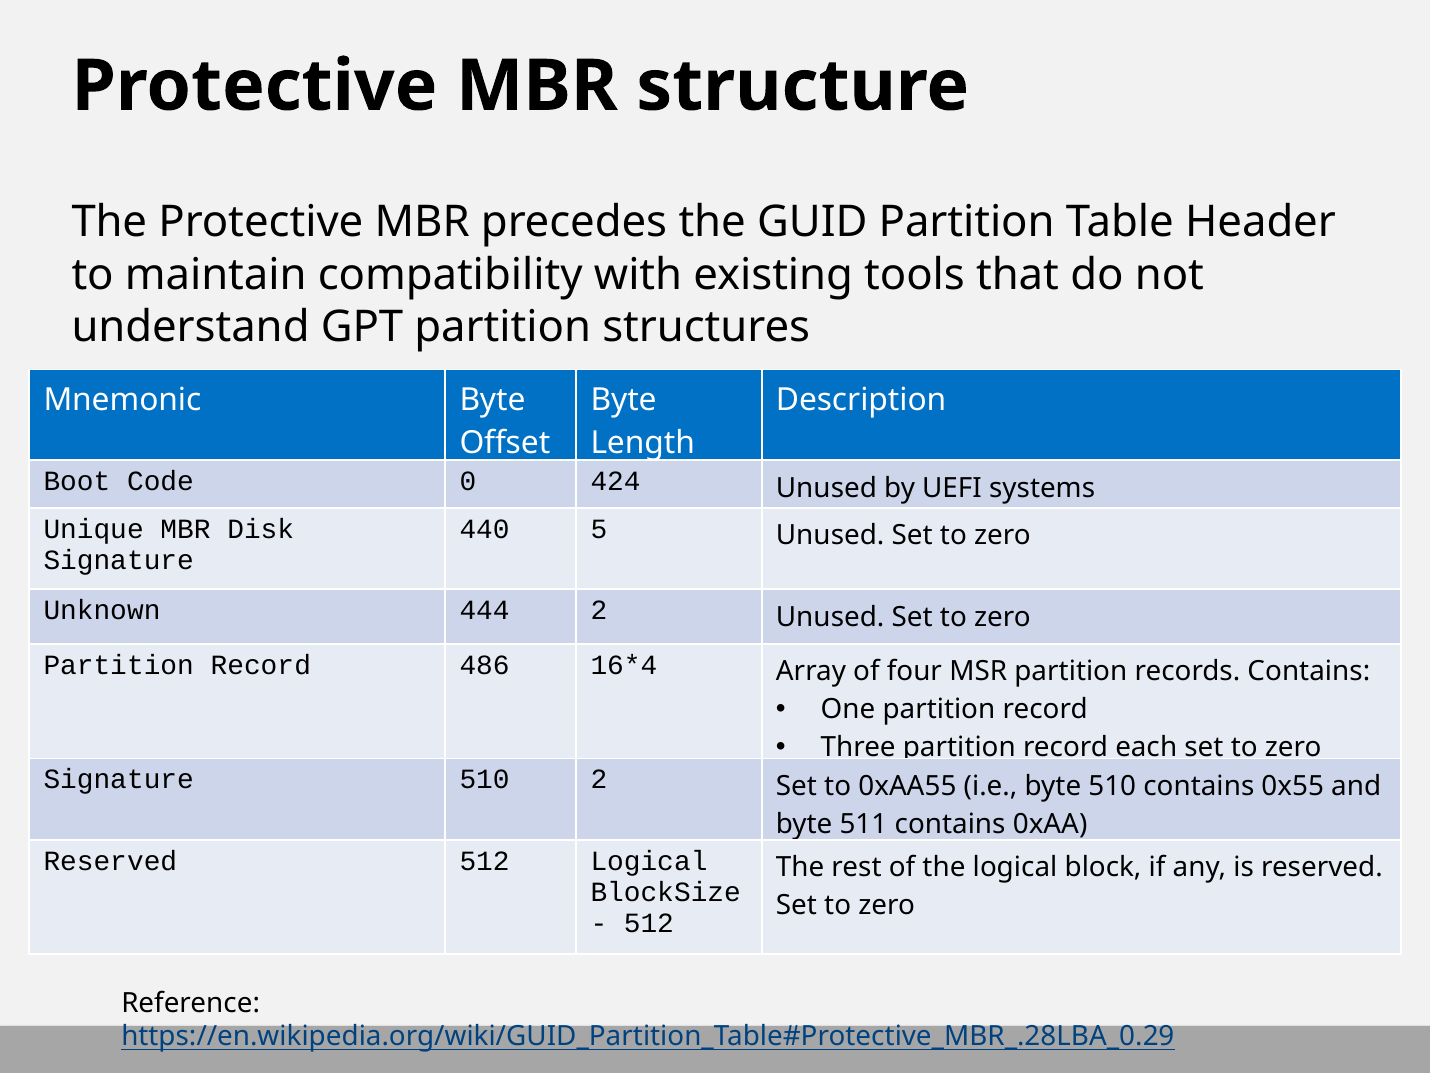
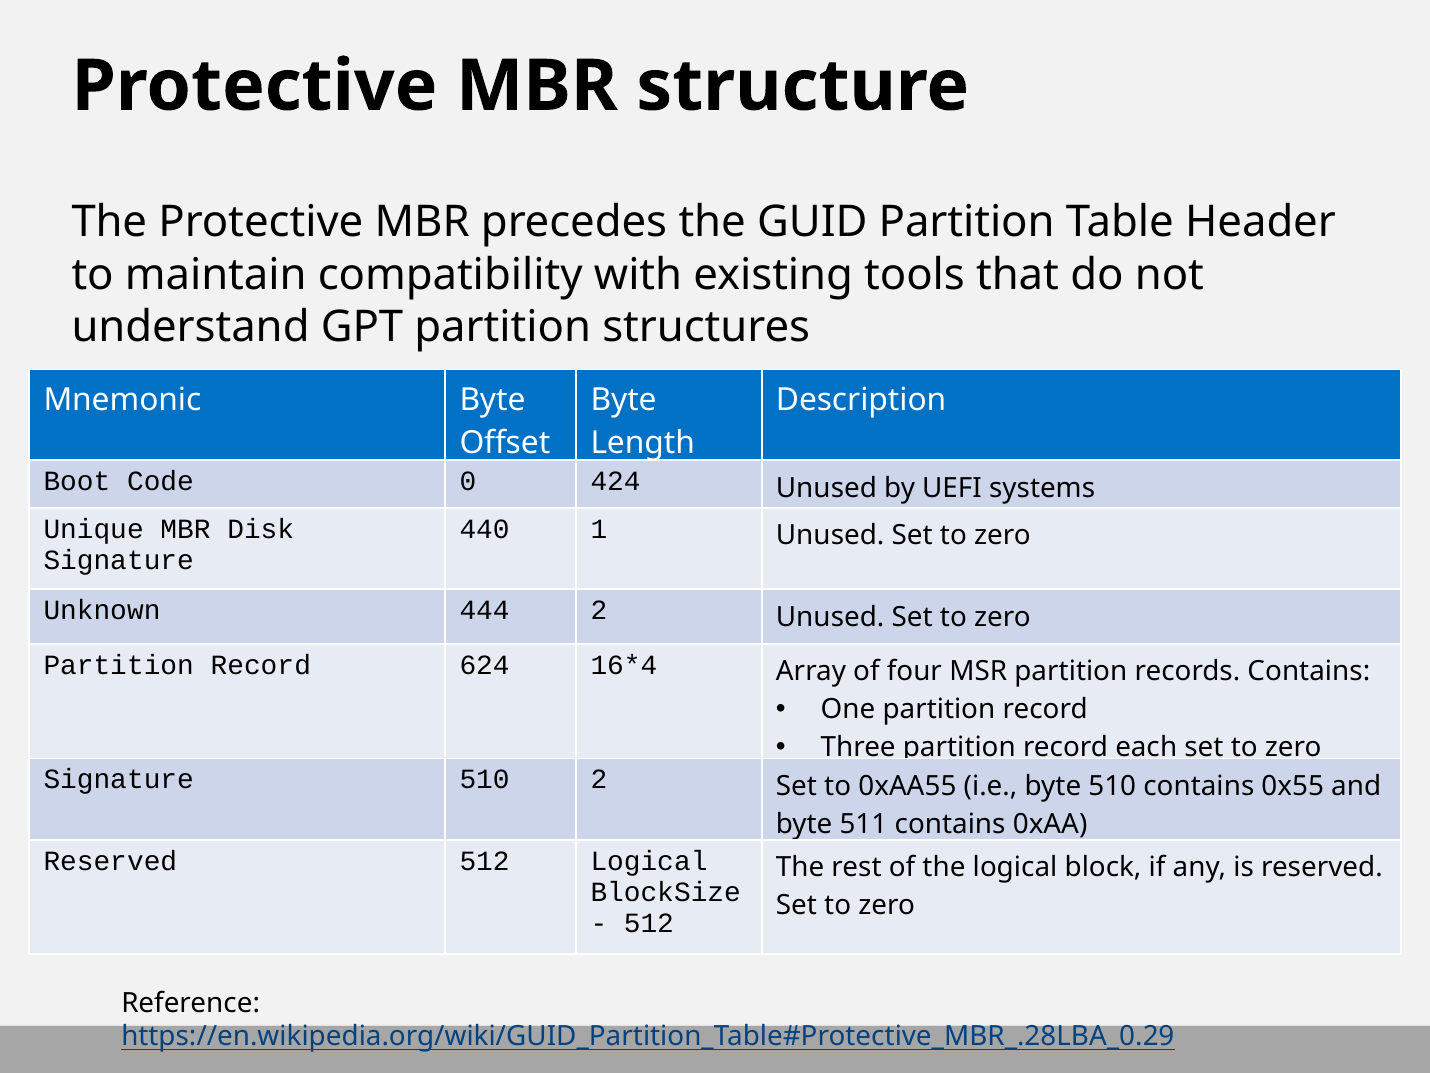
5: 5 -> 1 (599, 529)
486: 486 -> 624 (485, 665)
